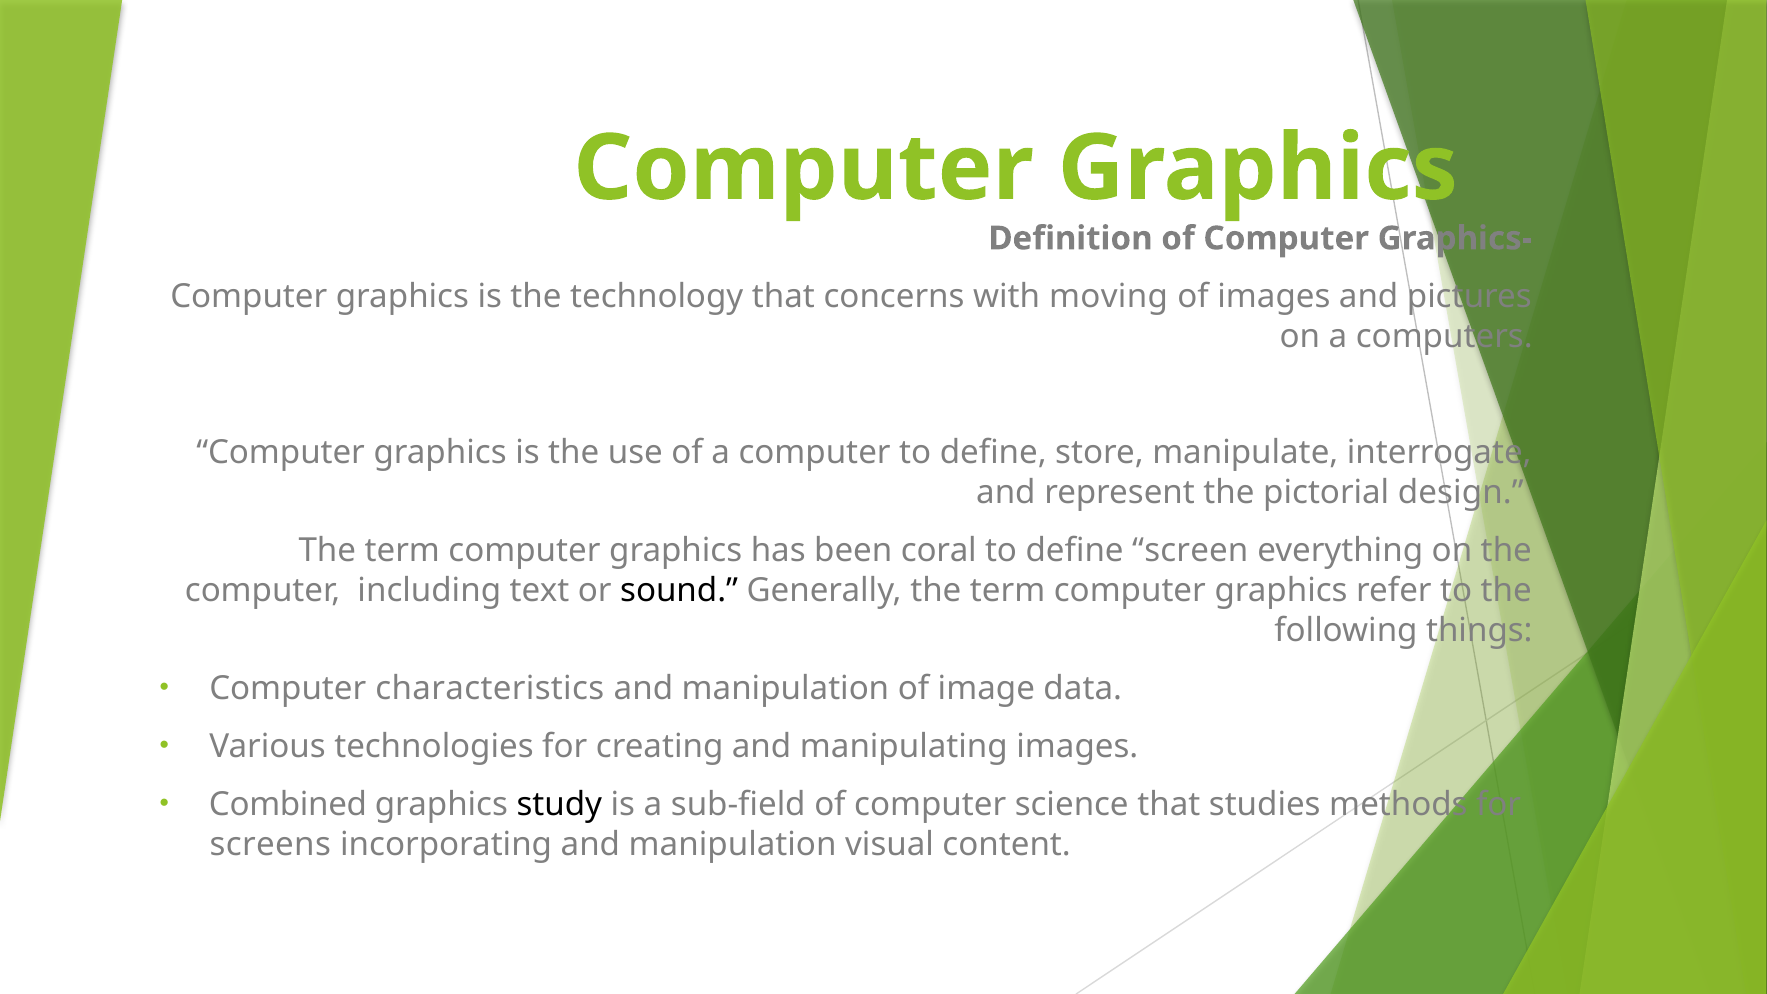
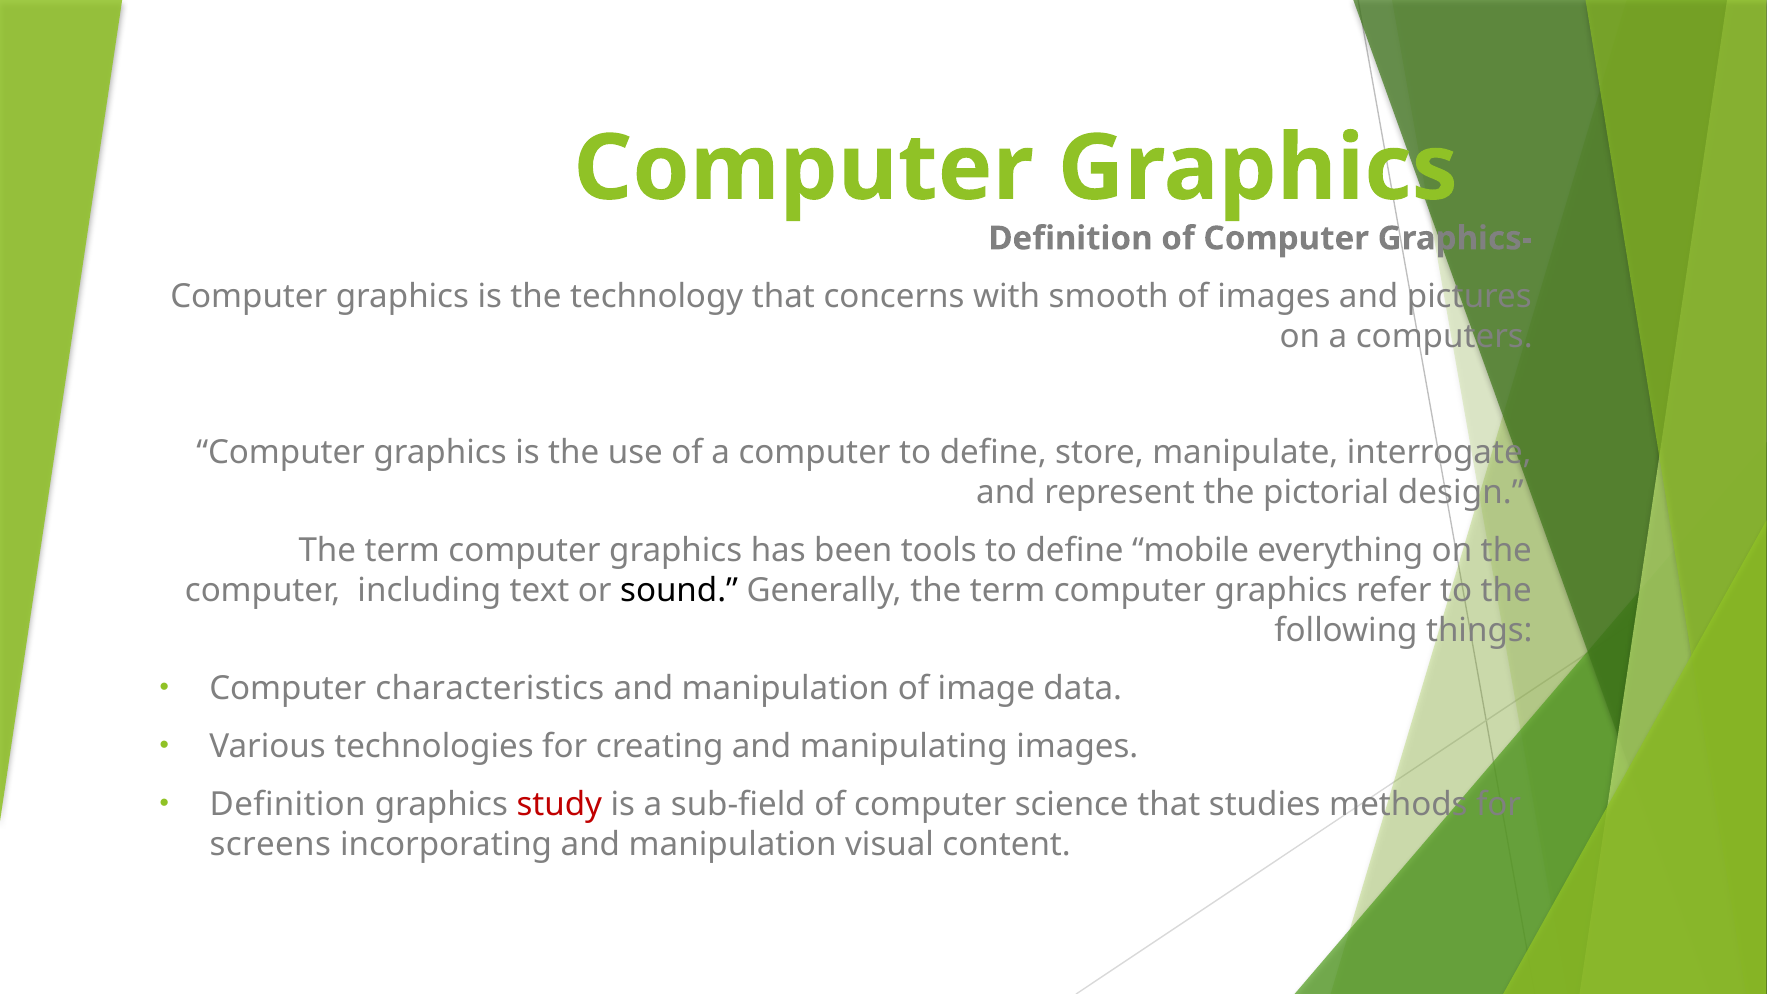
moving: moving -> smooth (1109, 297)
coral: coral -> tools (939, 551)
screen: screen -> mobile (1191, 551)
Combined: Combined -> Definition (288, 805)
study colour: black -> red (559, 805)
